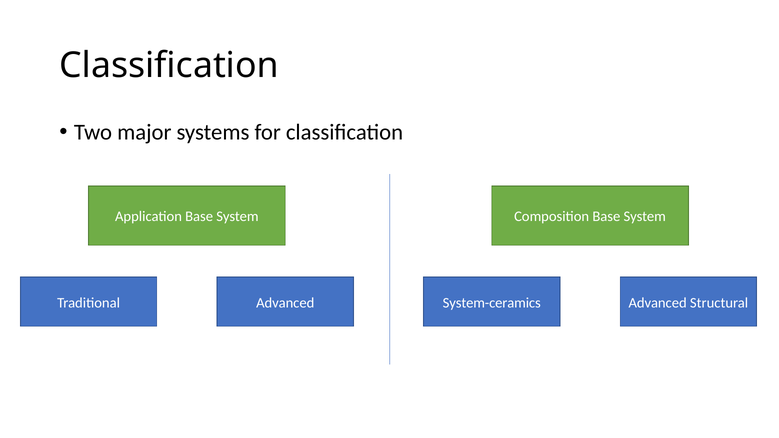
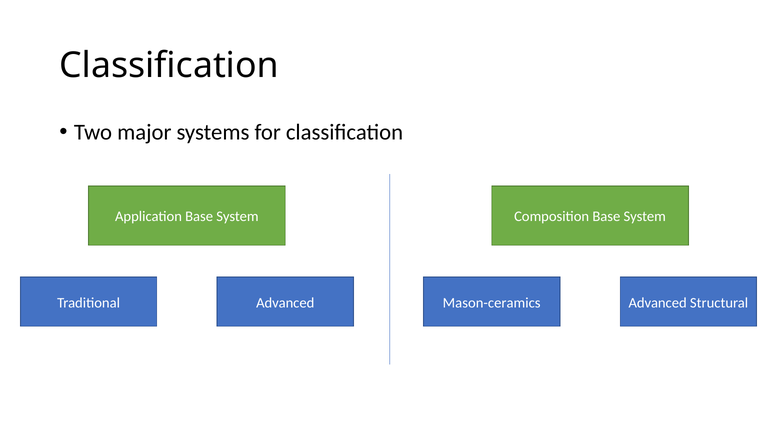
System-ceramics: System-ceramics -> Mason-ceramics (492, 303)
